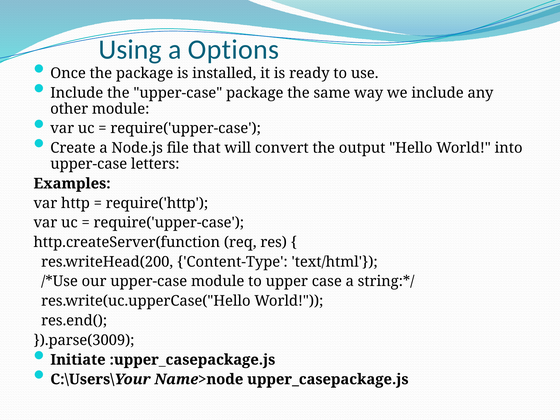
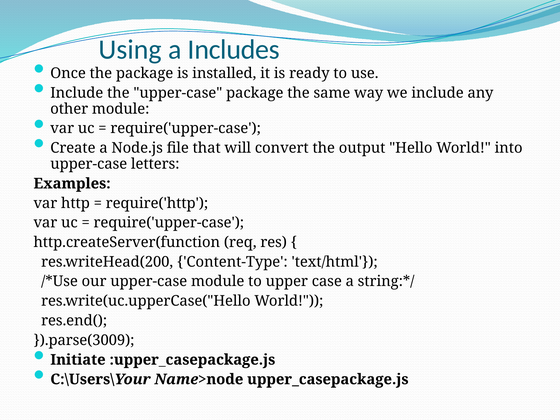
Options: Options -> Includes (234, 50)
